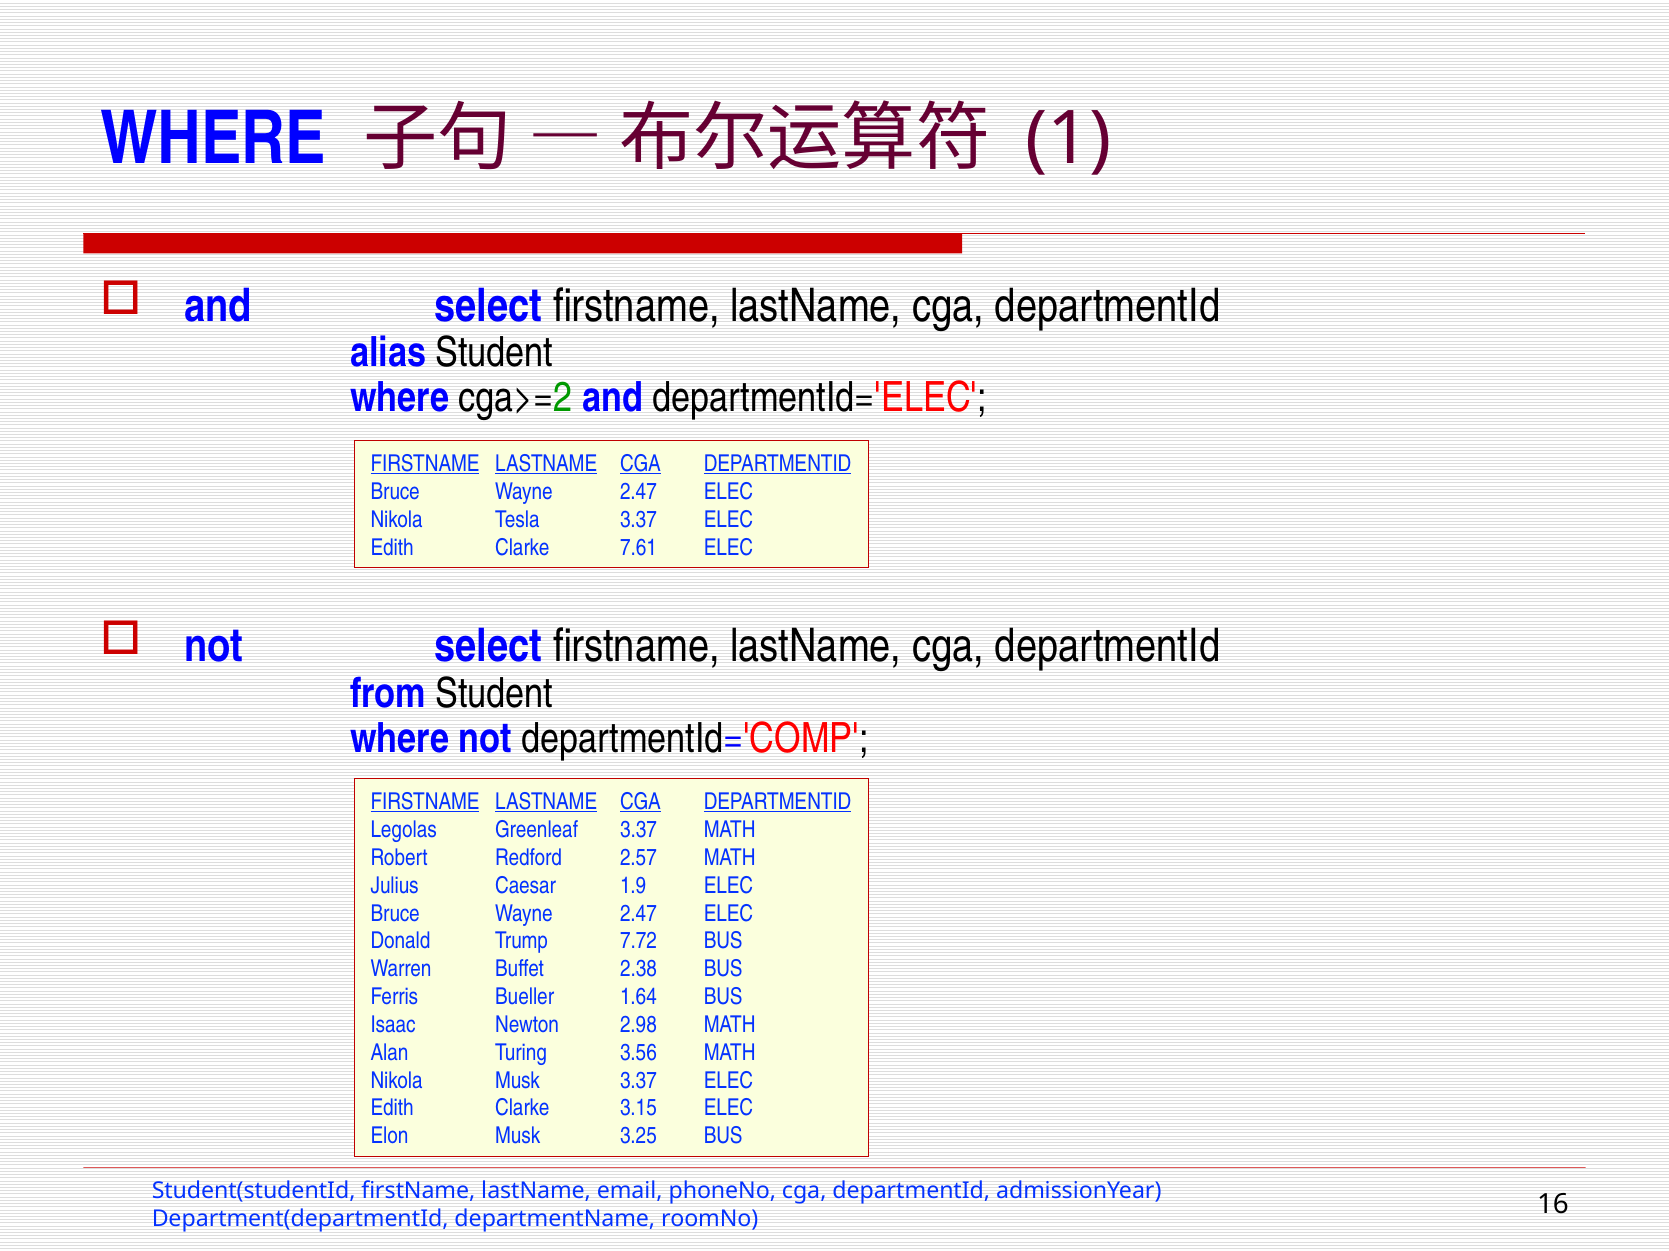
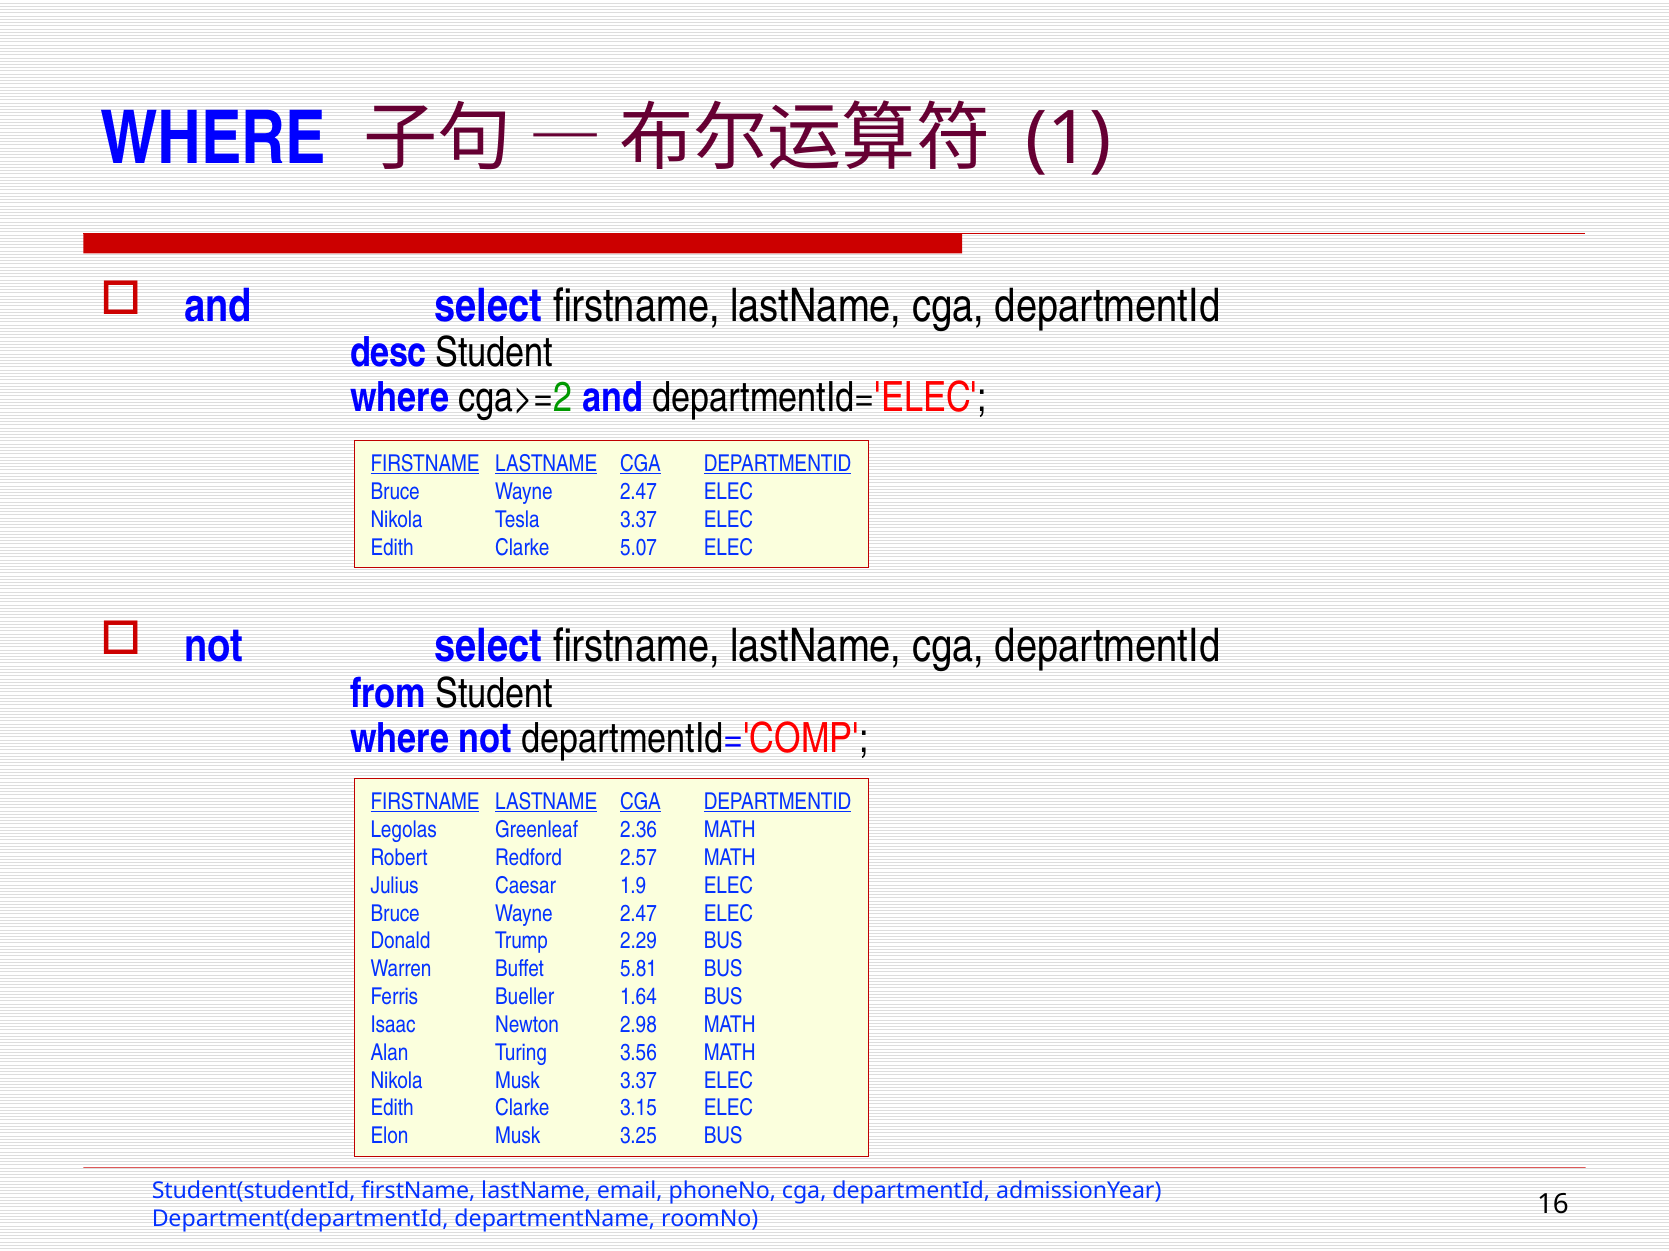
alias: alias -> desc (389, 353)
7.61: 7.61 -> 5.07 (638, 548)
Greenleaf 3.37: 3.37 -> 2.36 (638, 830)
7.72: 7.72 -> 2.29 (638, 942)
2.38: 2.38 -> 5.81 (638, 970)
